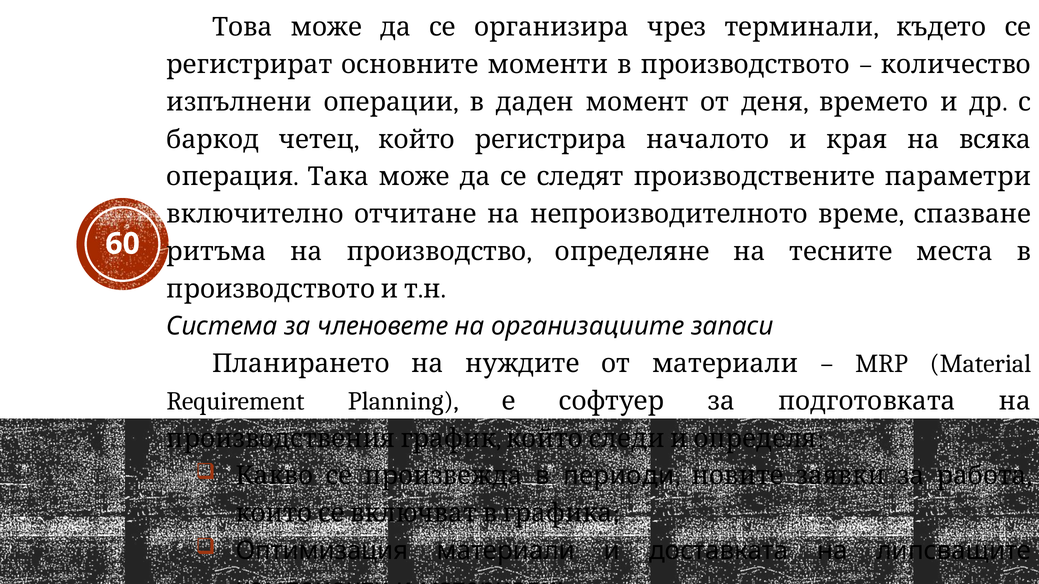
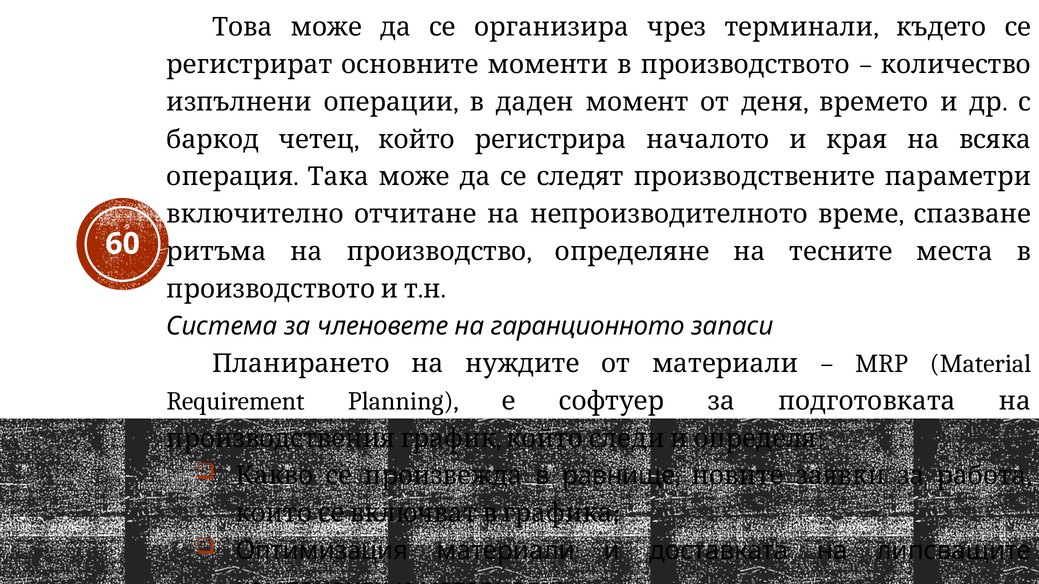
организациите: организациите -> гаранционното (588, 327)
периоди: периоди -> равнище (619, 476)
